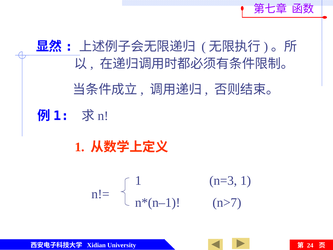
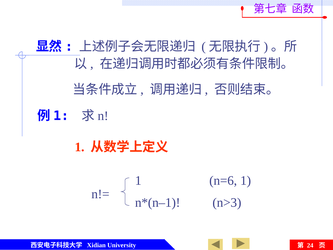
n=3: n=3 -> n=6 (223, 180)
n>7: n>7 -> n>3 (227, 202)
